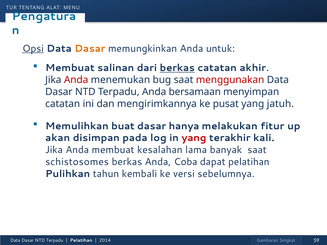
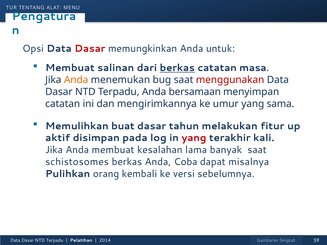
Opsi underline: present -> none (33, 49)
Dasar colour: orange -> red (90, 49)
akhir: akhir -> masa (253, 68)
Anda colour: red -> orange (76, 80)
pusat: pusat -> umur (226, 104)
jatuh: jatuh -> sama (280, 104)
hanya: hanya -> tahun (184, 126)
akan: akan -> aktif (58, 138)
dapat pelatihan: pelatihan -> misalnya (249, 162)
tahun: tahun -> orang (106, 174)
